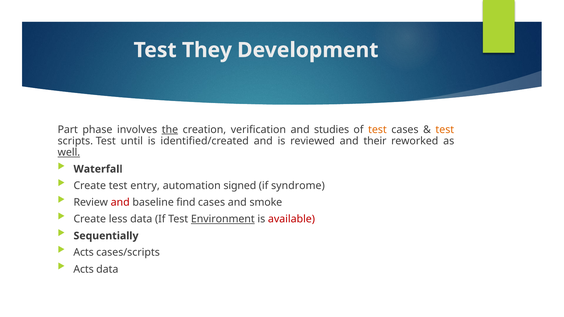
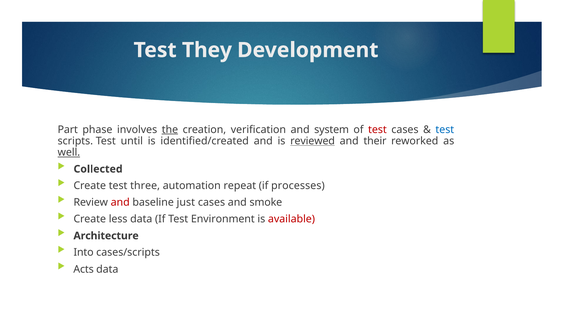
studies: studies -> system (332, 130)
test colour: orange -> red (377, 130)
test colour: orange -> blue (445, 130)
reviewed underline: none -> present (313, 141)
Waterfall: Waterfall -> Collected (98, 169)
entry: entry -> three (145, 186)
signed: signed -> repeat (240, 186)
syndrome: syndrome -> processes (298, 186)
find: find -> just (186, 203)
Environment underline: present -> none (223, 219)
Sequentially: Sequentially -> Architecture (106, 236)
Acts: Acts -> Into (84, 253)
